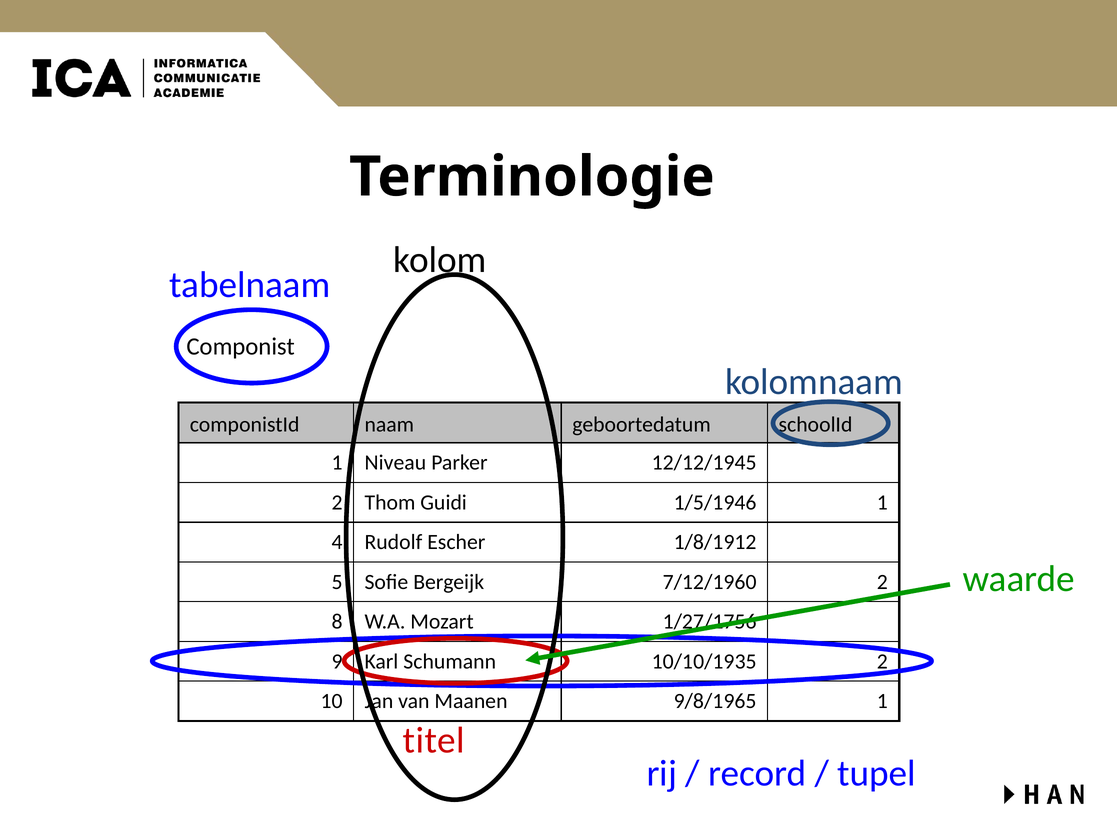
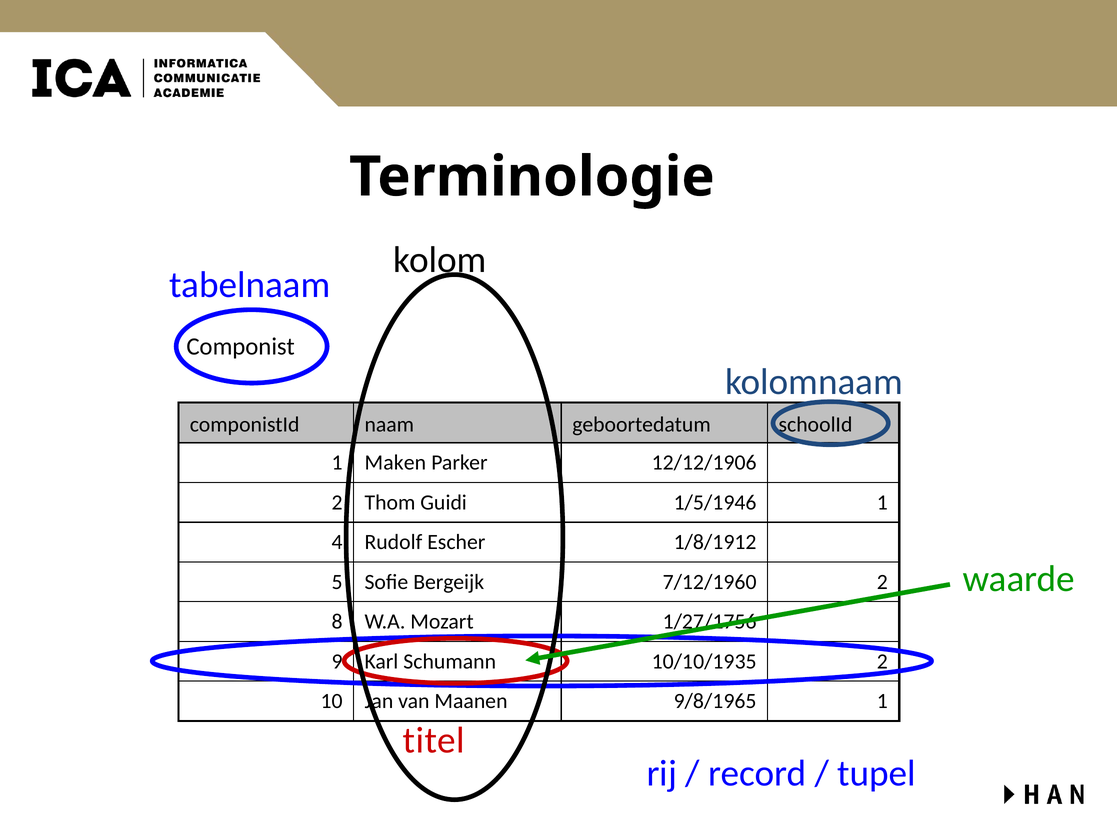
Niveau: Niveau -> Maken (395, 463)
12/12/1945: 12/12/1945 -> 12/12/1906 (704, 463)
